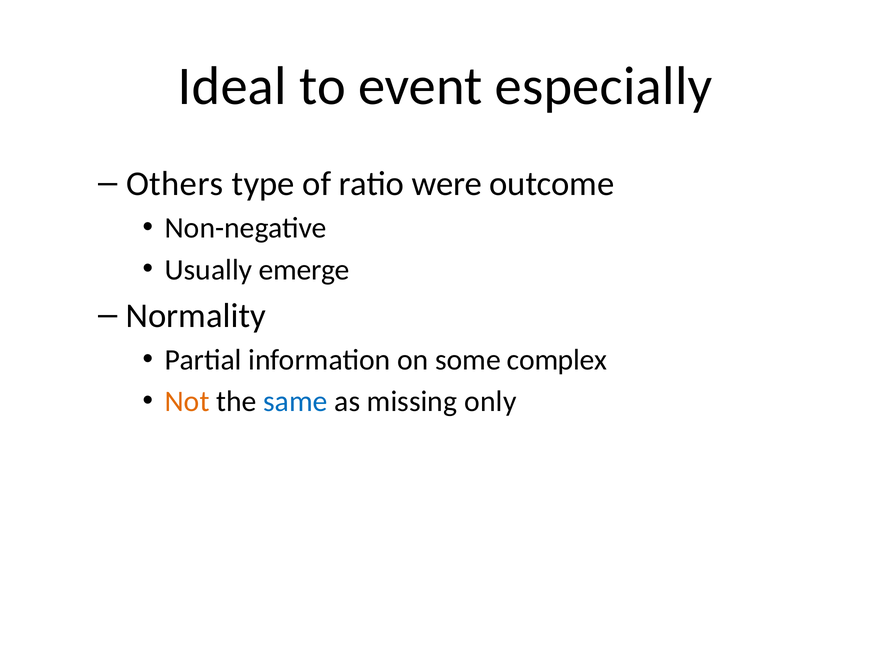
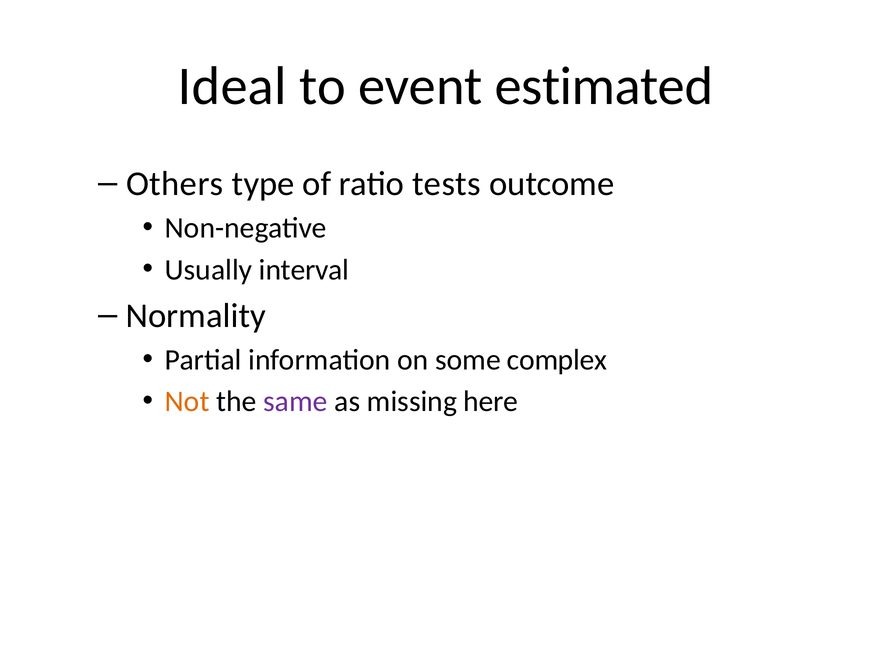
especially: especially -> estimated (604, 86)
were: were -> tests (446, 184)
emerge: emerge -> interval (304, 269)
same colour: blue -> purple (296, 401)
only: only -> here (491, 401)
